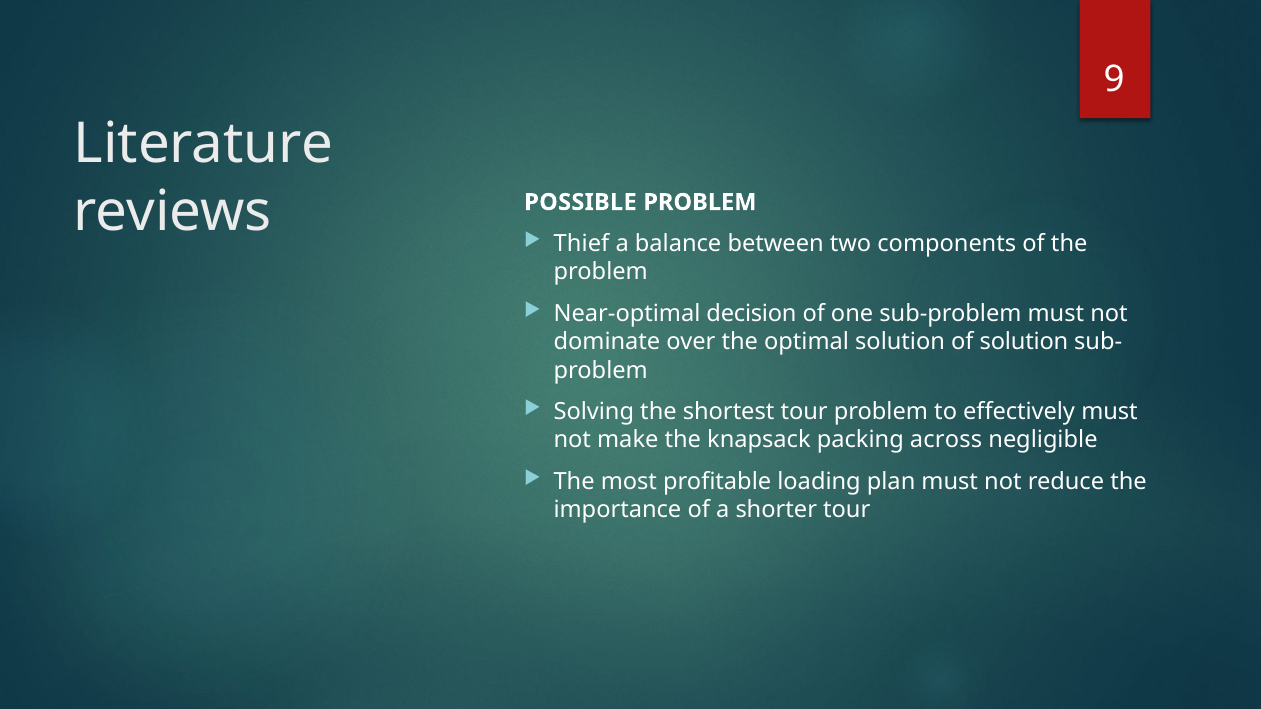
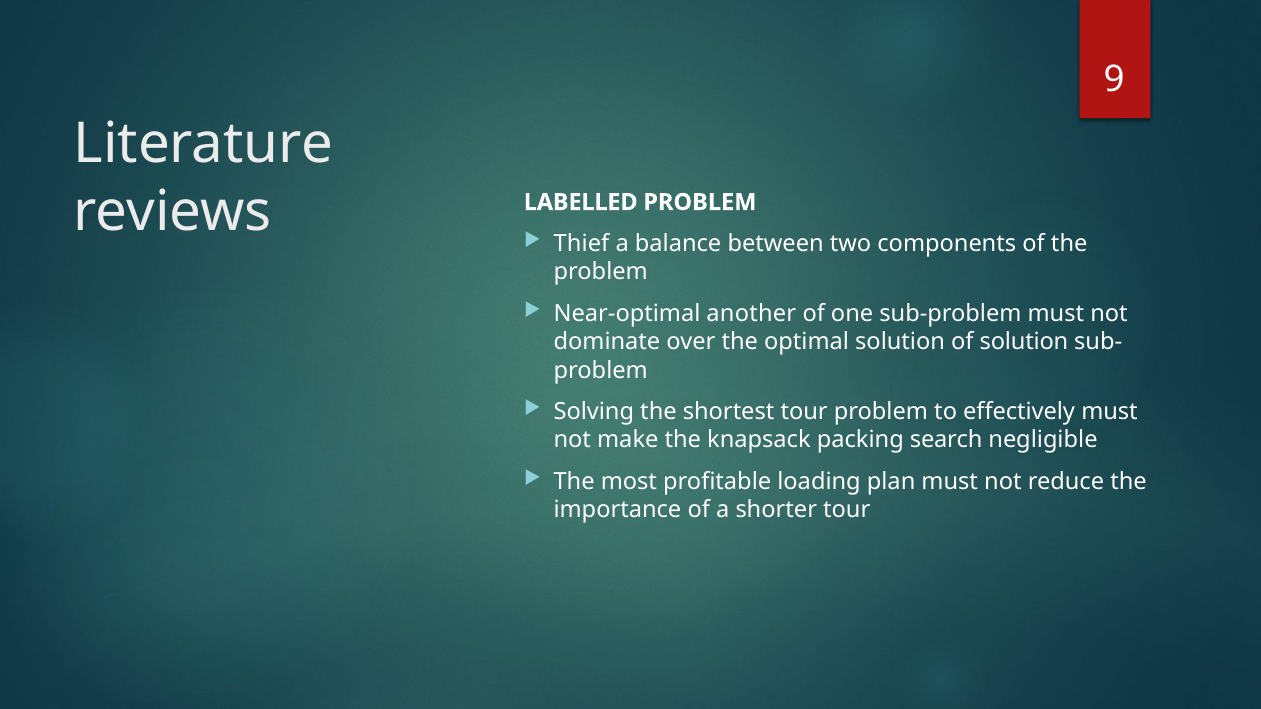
POSSIBLE: POSSIBLE -> LABELLED (581, 202)
decision: decision -> another (751, 314)
across: across -> search (946, 440)
